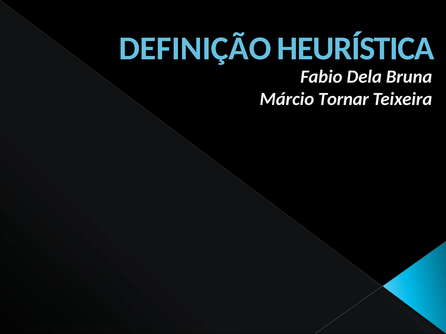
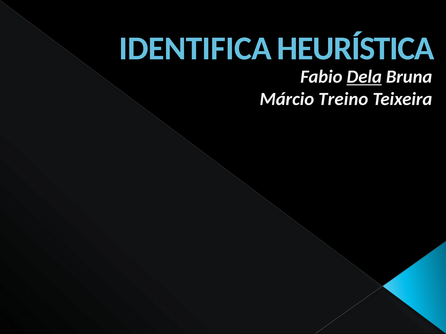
DEFINIÇÃO: DEFINIÇÃO -> IDENTIFICA (195, 49)
Dela underline: none -> present (364, 77)
Tornar: Tornar -> Treino (343, 99)
